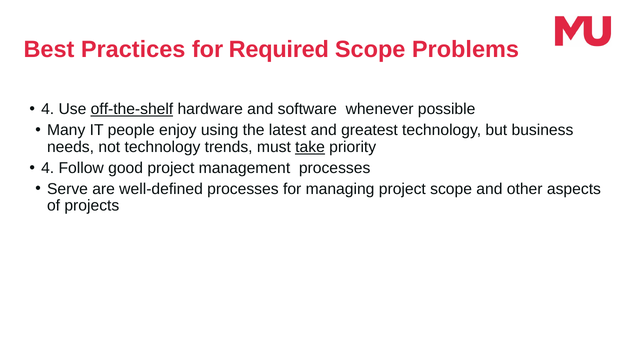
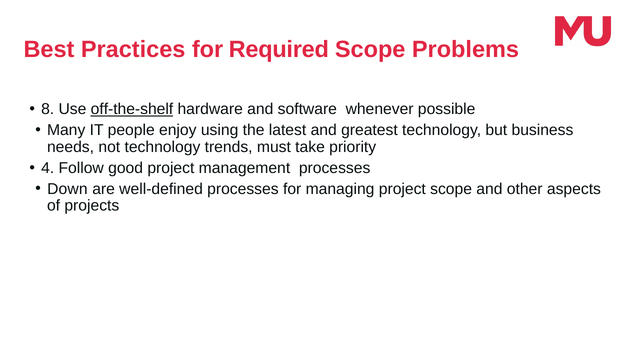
4: 4 -> 8 (48, 109)
take underline: present -> none (310, 147)
Serve: Serve -> Down (67, 189)
